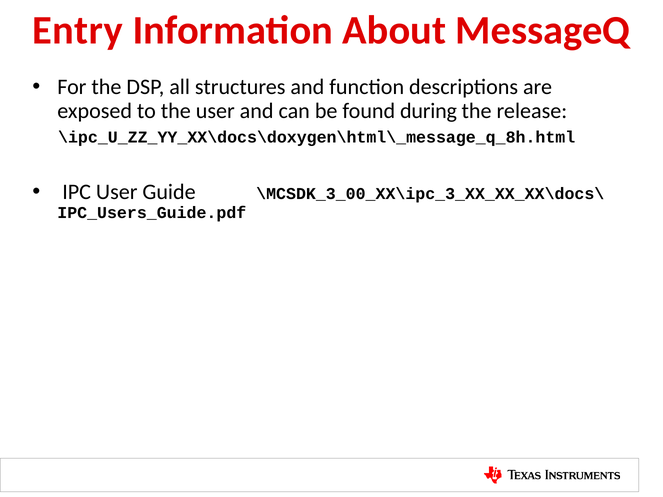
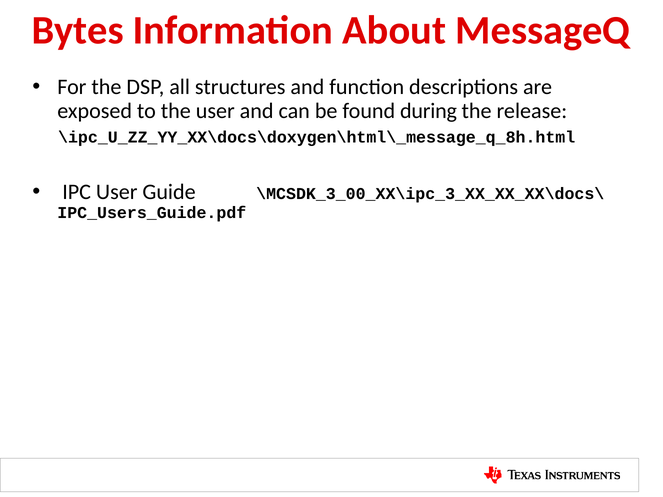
Entry: Entry -> Bytes (78, 30)
